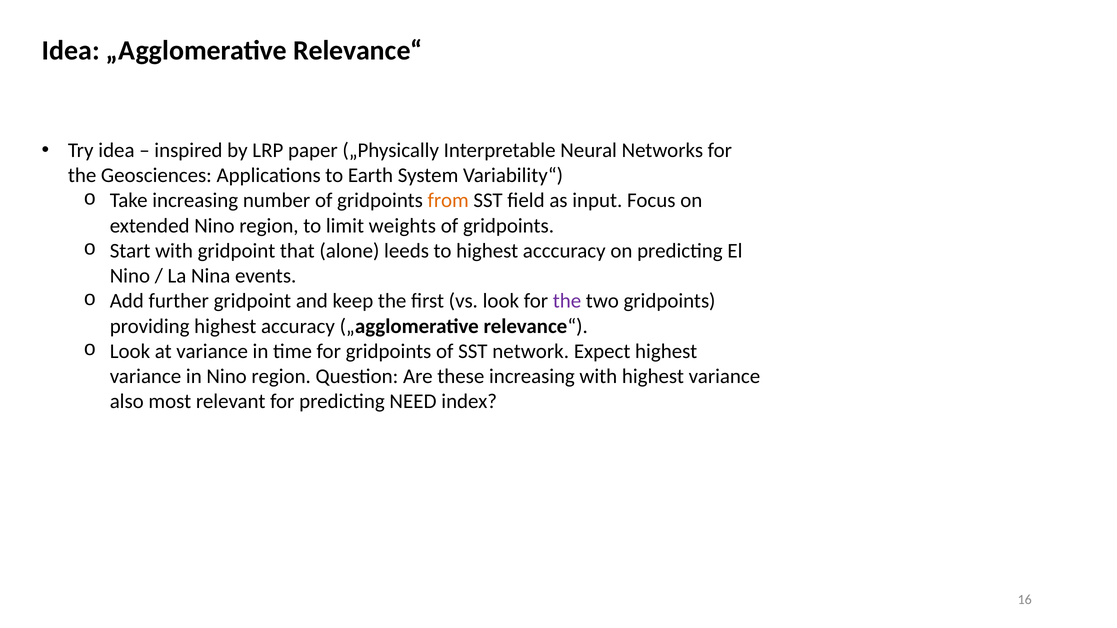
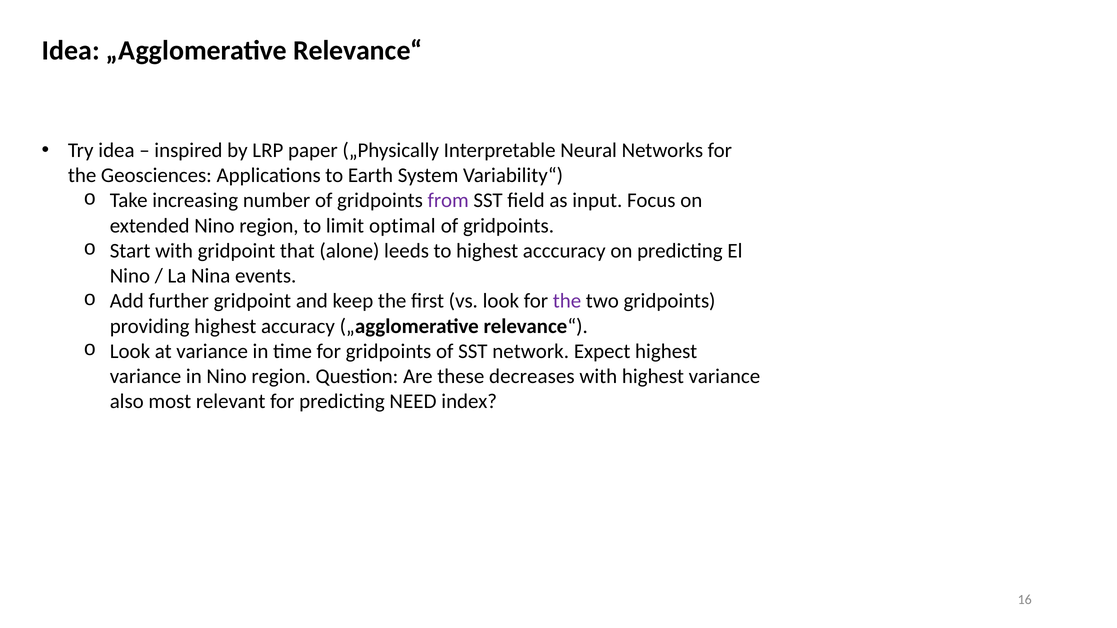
from colour: orange -> purple (448, 201)
weights: weights -> optimal (402, 226)
these increasing: increasing -> decreases (532, 377)
